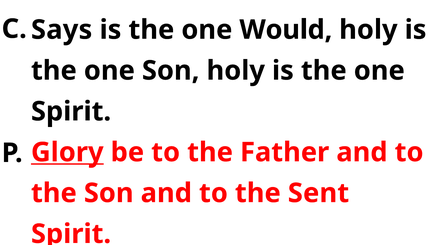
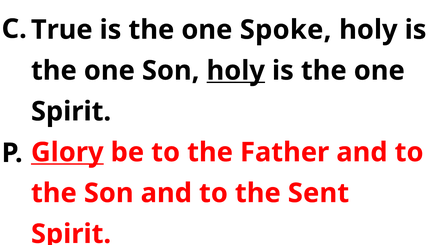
Says: Says -> True (62, 30)
Would: Would -> Spoke (286, 30)
holy underline: none -> present (236, 71)
